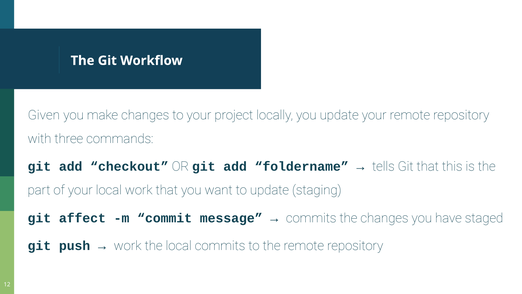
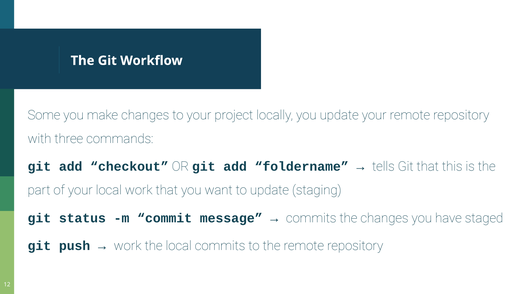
Given: Given -> Some (44, 115)
affect: affect -> status (82, 218)
